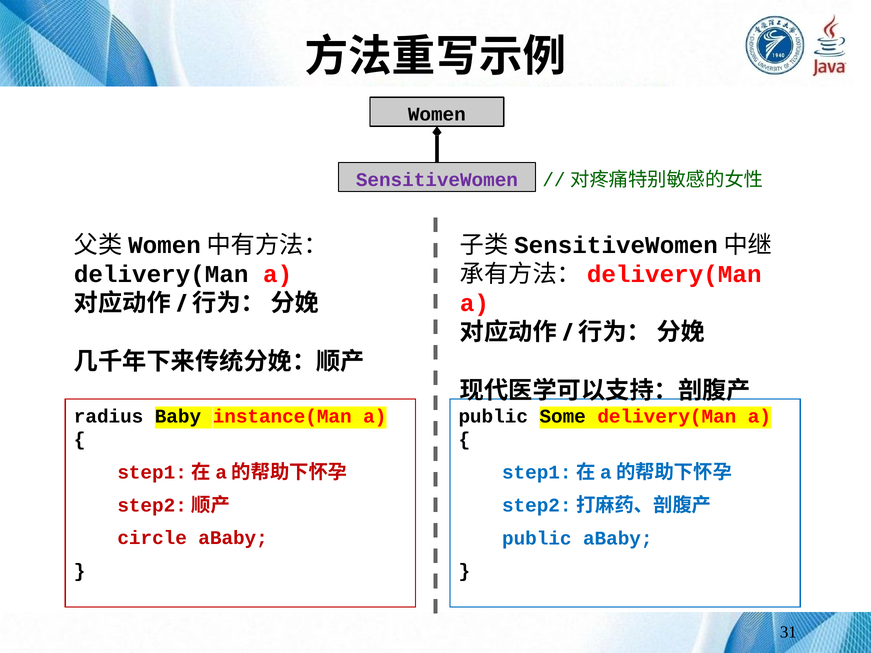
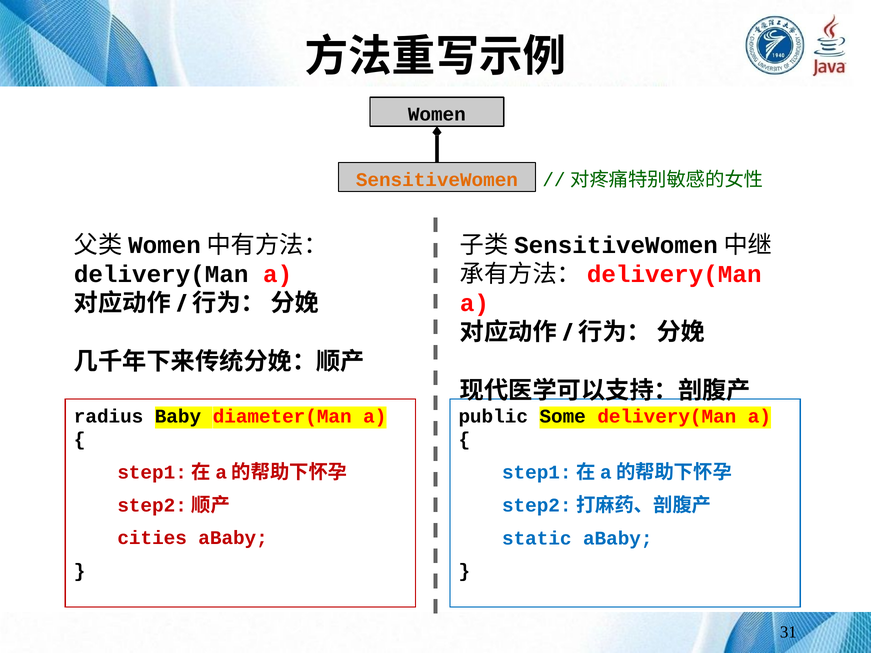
SensitiveWomen colour: purple -> orange (437, 180)
instance(Man: instance(Man -> diameter(Man (282, 416)
circle: circle -> cities (152, 538)
public: public -> static (537, 538)
